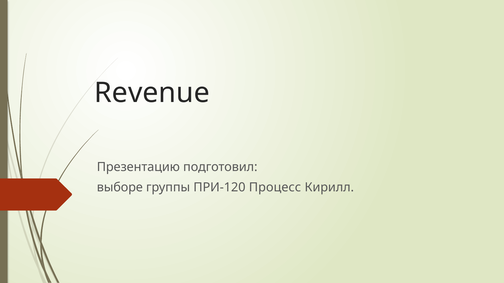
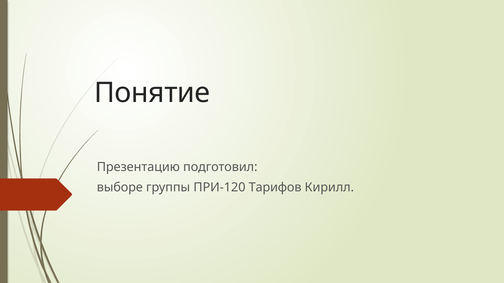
Revenue: Revenue -> Понятие (152, 93)
Процесс: Процесс -> Тарифов (275, 188)
